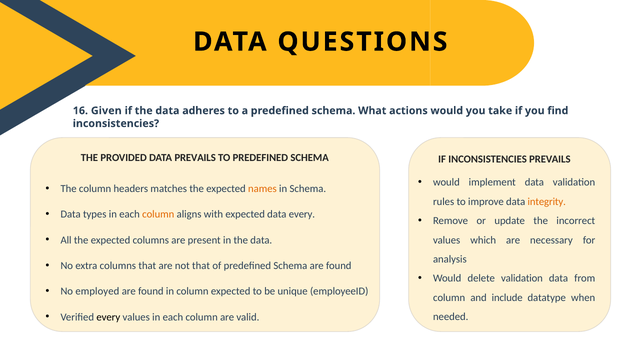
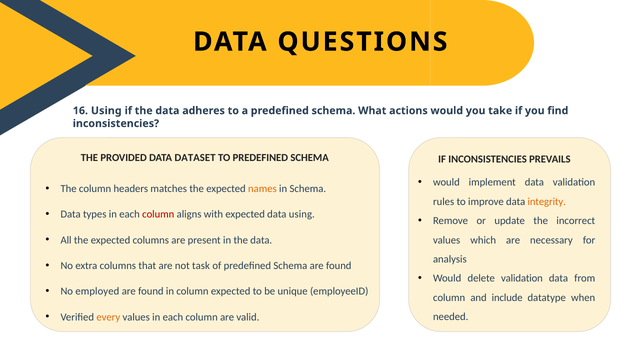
16 Given: Given -> Using (106, 111)
DATA PREVAILS: PREVAILS -> DATASET (195, 158)
column colour: orange -> red (158, 214)
data every: every -> using (302, 214)
not that: that -> task (201, 265)
every colour: black -> orange (108, 317)
